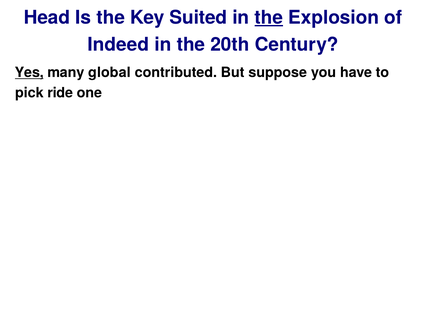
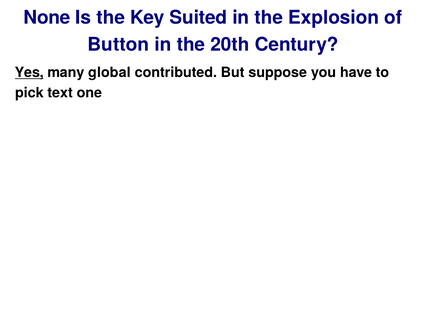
Head: Head -> None (47, 17)
the underline: present -> none (269, 17)
Indeed: Indeed -> Button (118, 45)
ride: ride -> text (60, 93)
